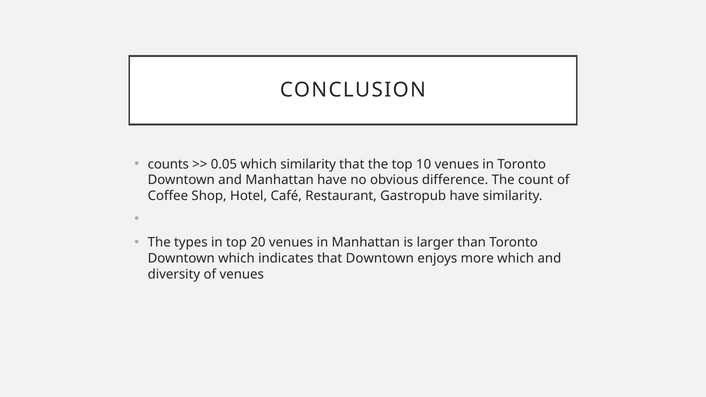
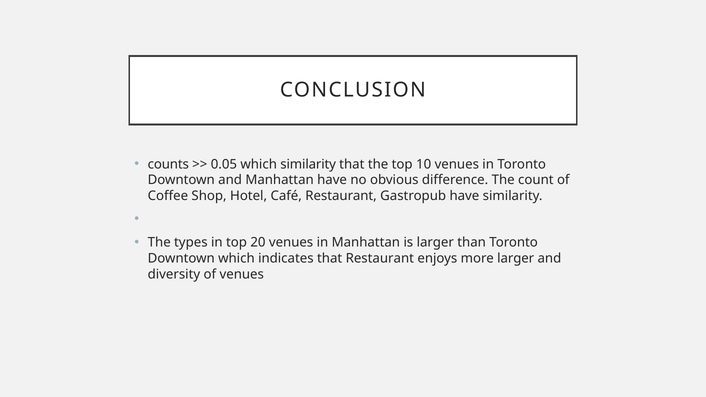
that Downtown: Downtown -> Restaurant (380, 258)
more which: which -> larger (516, 258)
